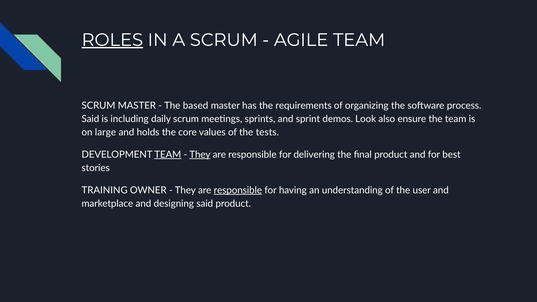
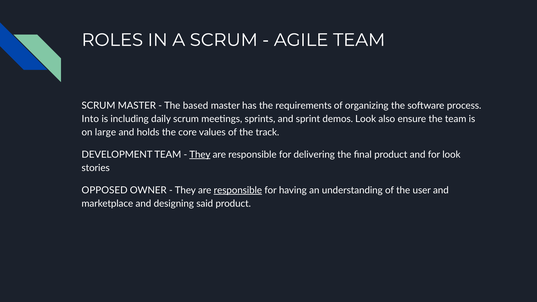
ROLES underline: present -> none (112, 40)
Said: Said -> Into (90, 119)
tests: tests -> track (267, 132)
TEAM underline: present -> none (168, 155)
for best: best -> look (451, 155)
TRAINING: TRAINING -> OPPOSED (105, 190)
